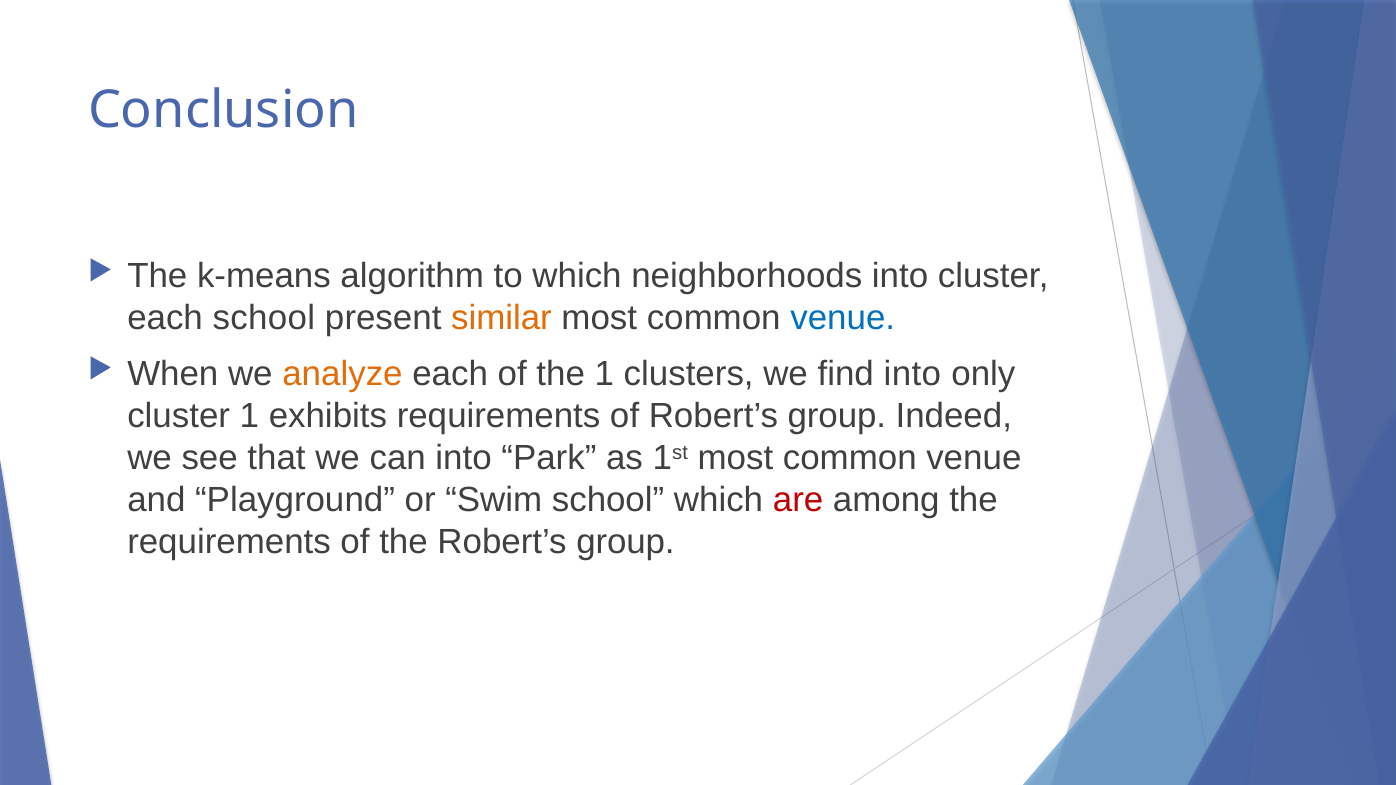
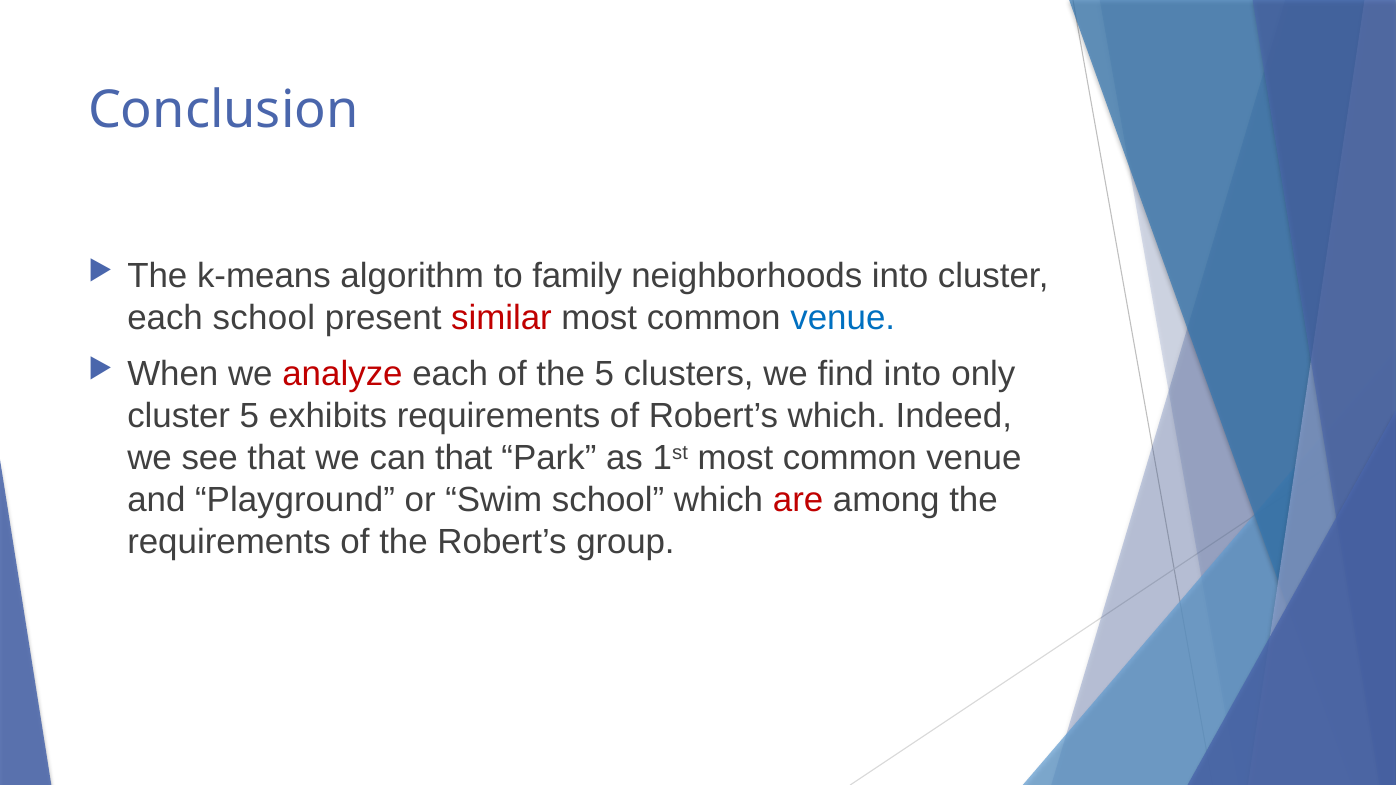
to which: which -> family (577, 276)
similar colour: orange -> red (501, 318)
analyze colour: orange -> red (342, 374)
the 1: 1 -> 5 (604, 374)
cluster 1: 1 -> 5 (249, 416)
of Robert’s group: group -> which (837, 416)
can into: into -> that (464, 458)
